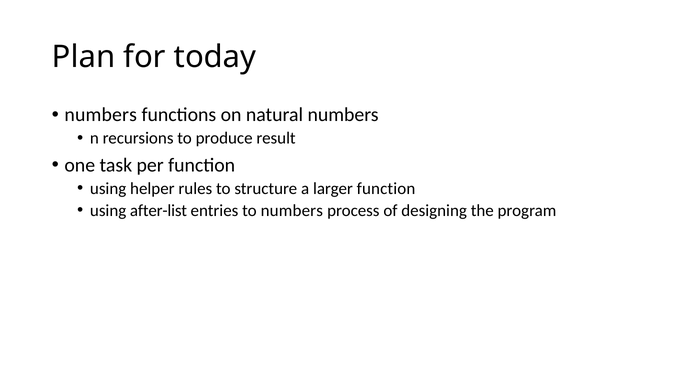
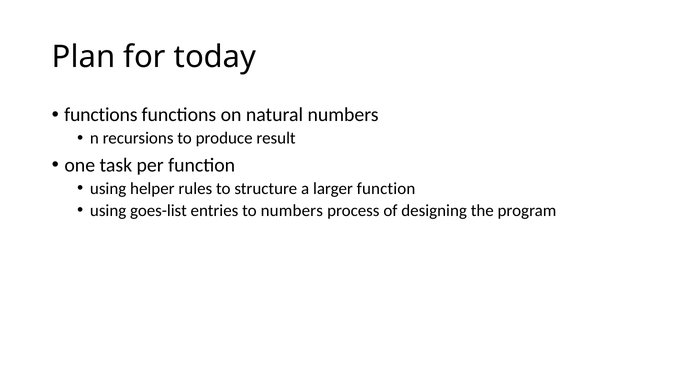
numbers: numbers -> functions (101, 115)
after-list: after-list -> goes-list (158, 210)
